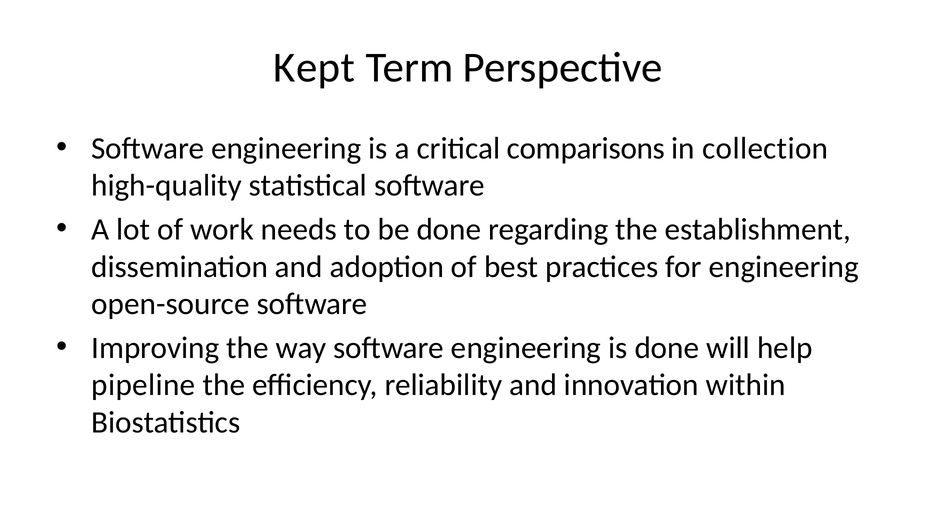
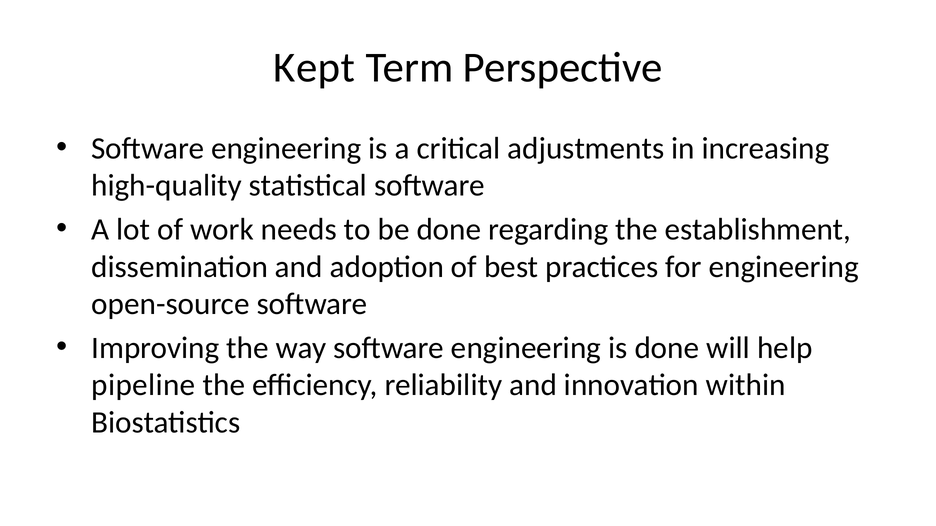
comparisons: comparisons -> adjustments (586, 148)
collection: collection -> increasing (766, 148)
